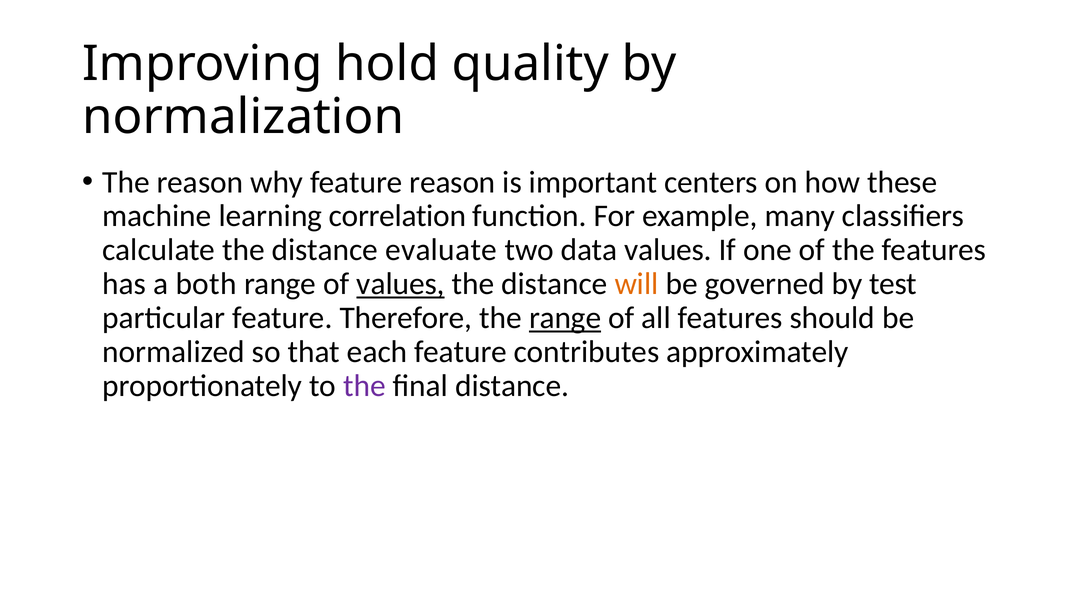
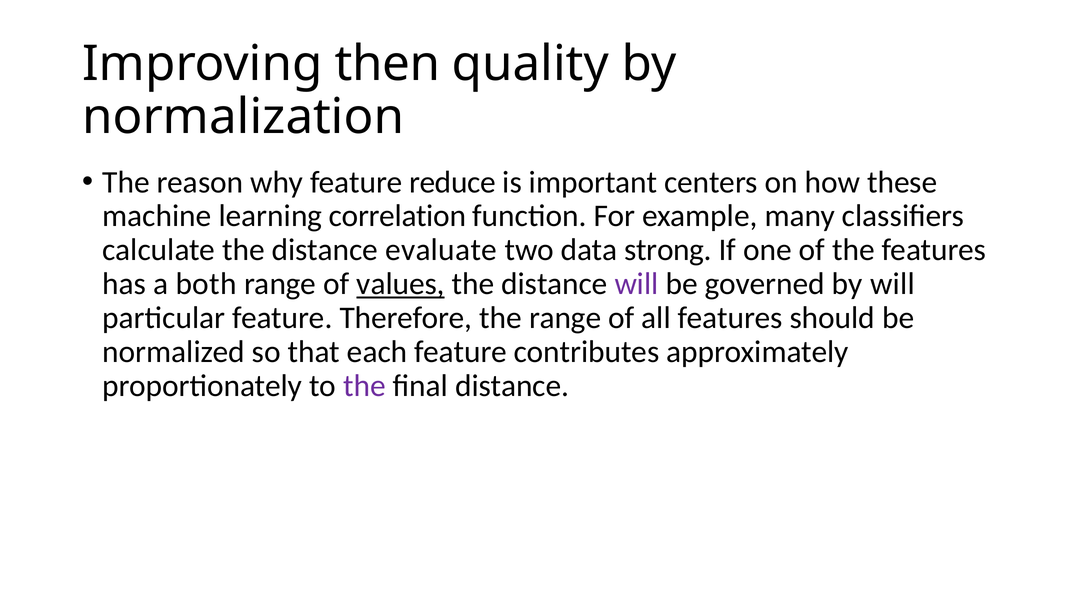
hold: hold -> then (387, 64)
feature reason: reason -> reduce (452, 182)
data values: values -> strong (668, 250)
will colour: orange -> purple (637, 284)
by test: test -> will (893, 284)
range underline: present -> none (565, 318)
